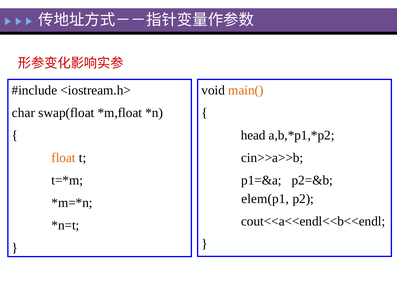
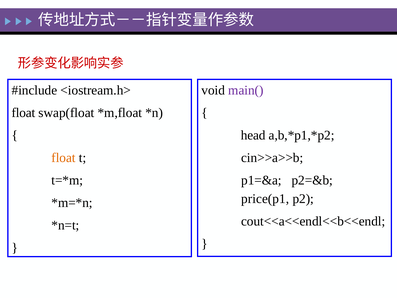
main( colour: orange -> purple (246, 90)
char: char -> float (24, 113)
elem(p1: elem(p1 -> price(p1 (265, 199)
